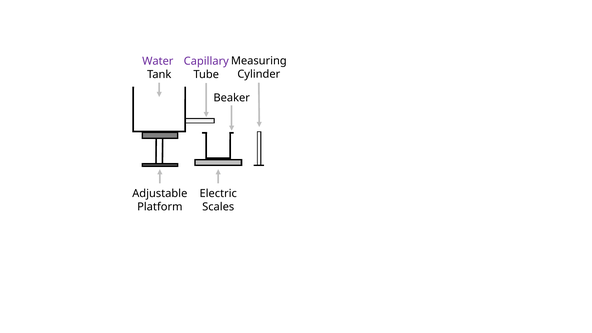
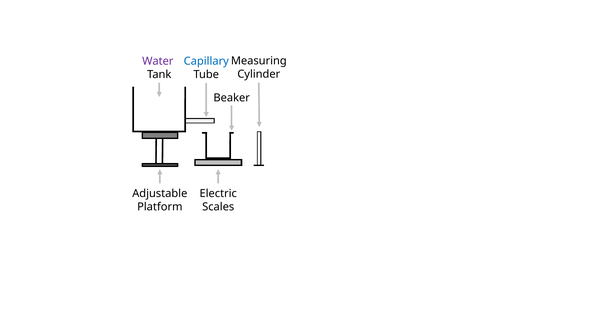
Capillary colour: purple -> blue (206, 61)
